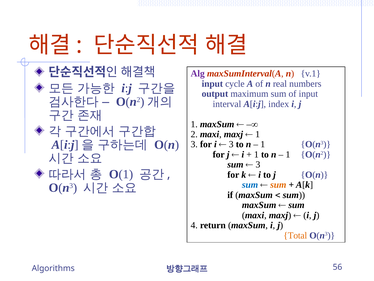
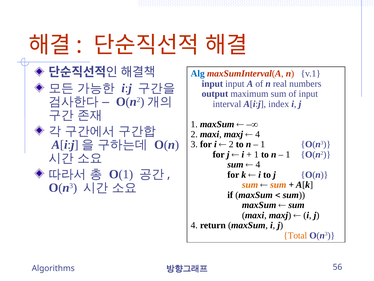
Alg colour: purple -> blue (198, 73)
input cycle: cycle -> input (235, 84)
1: 1 -> 4 (258, 134)
3: 3 -> 2 (231, 144)
3: 3 -> 4 (258, 164)
sum colour: blue -> orange (250, 185)
